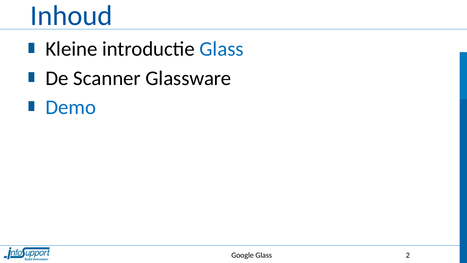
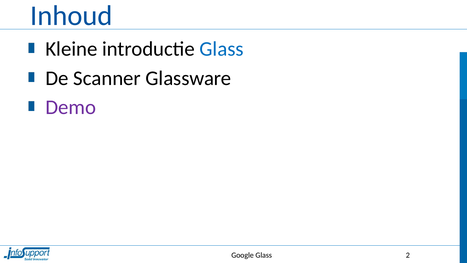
Demo colour: blue -> purple (71, 107)
